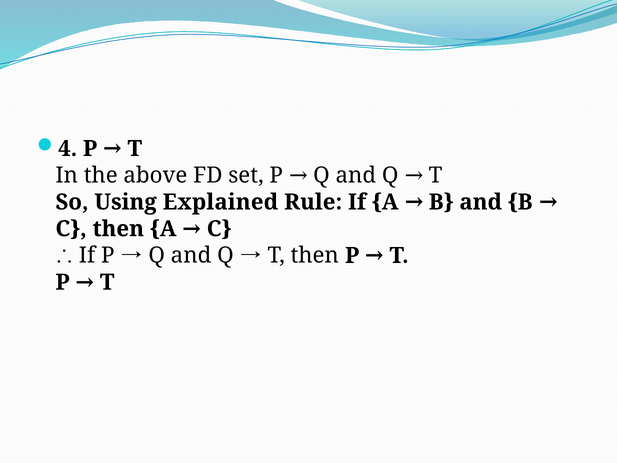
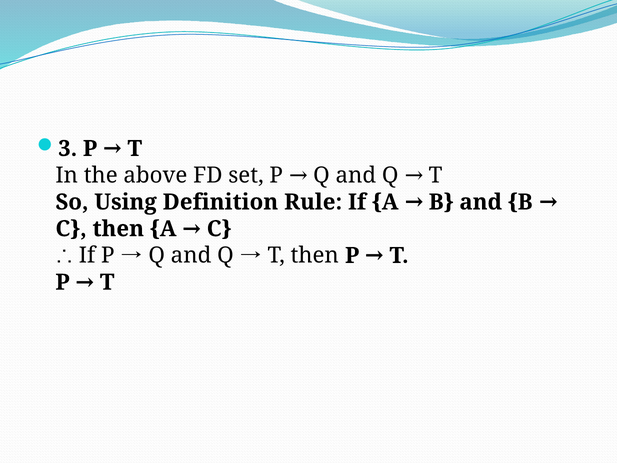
4: 4 -> 3 (68, 149)
Explained: Explained -> Definition (220, 202)
